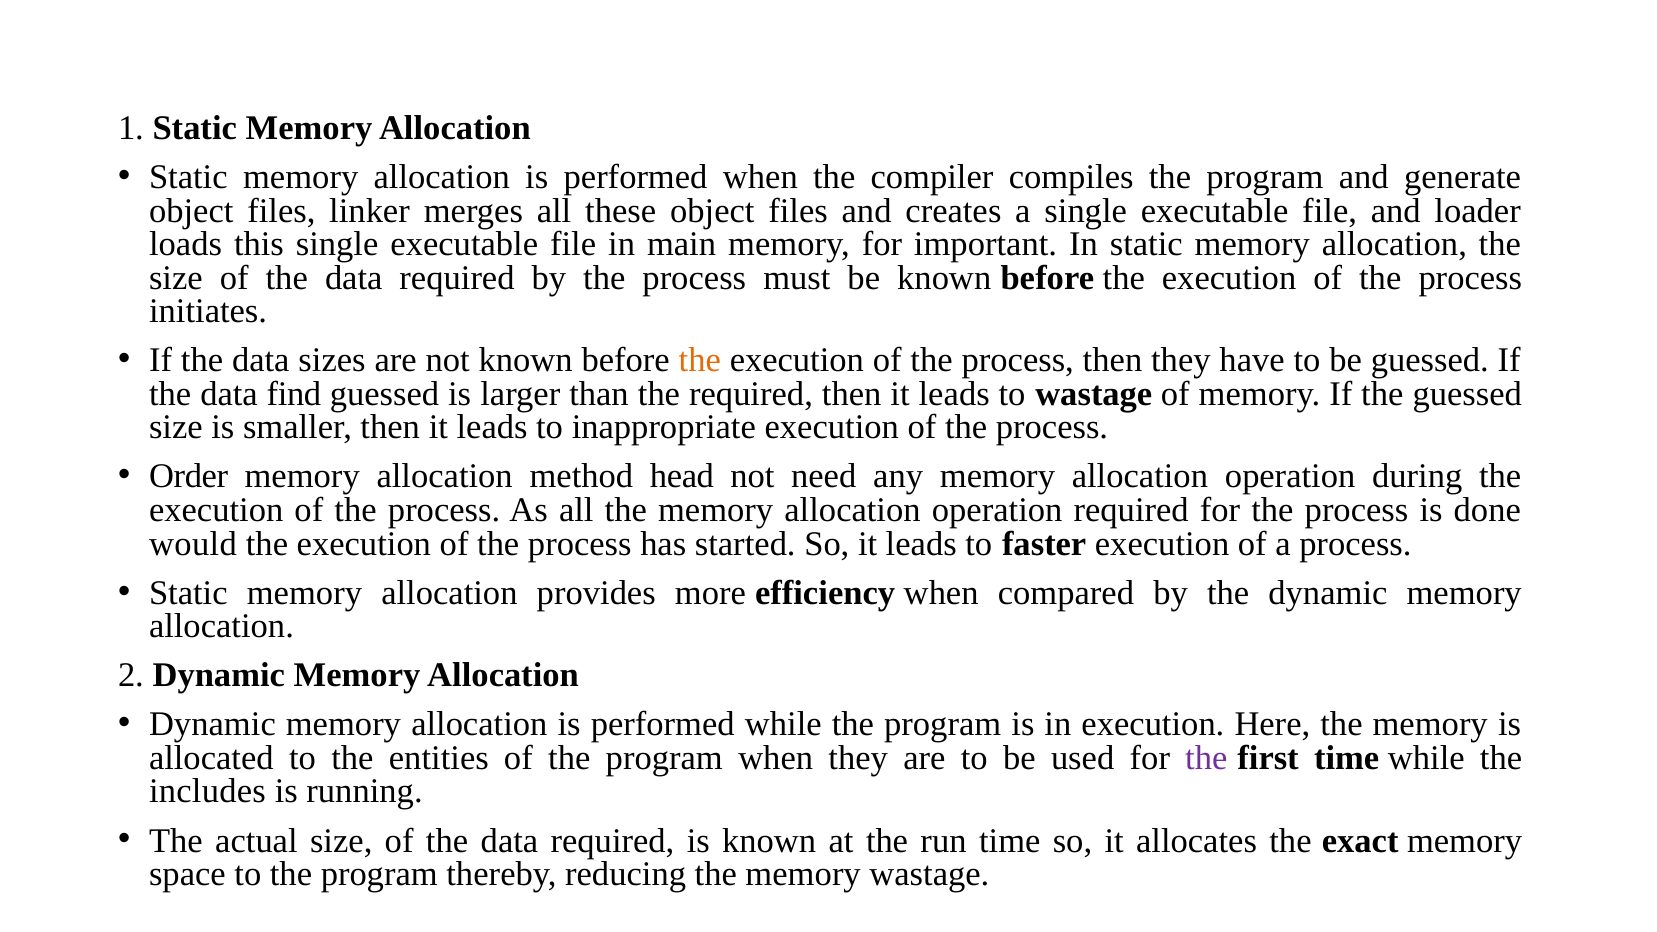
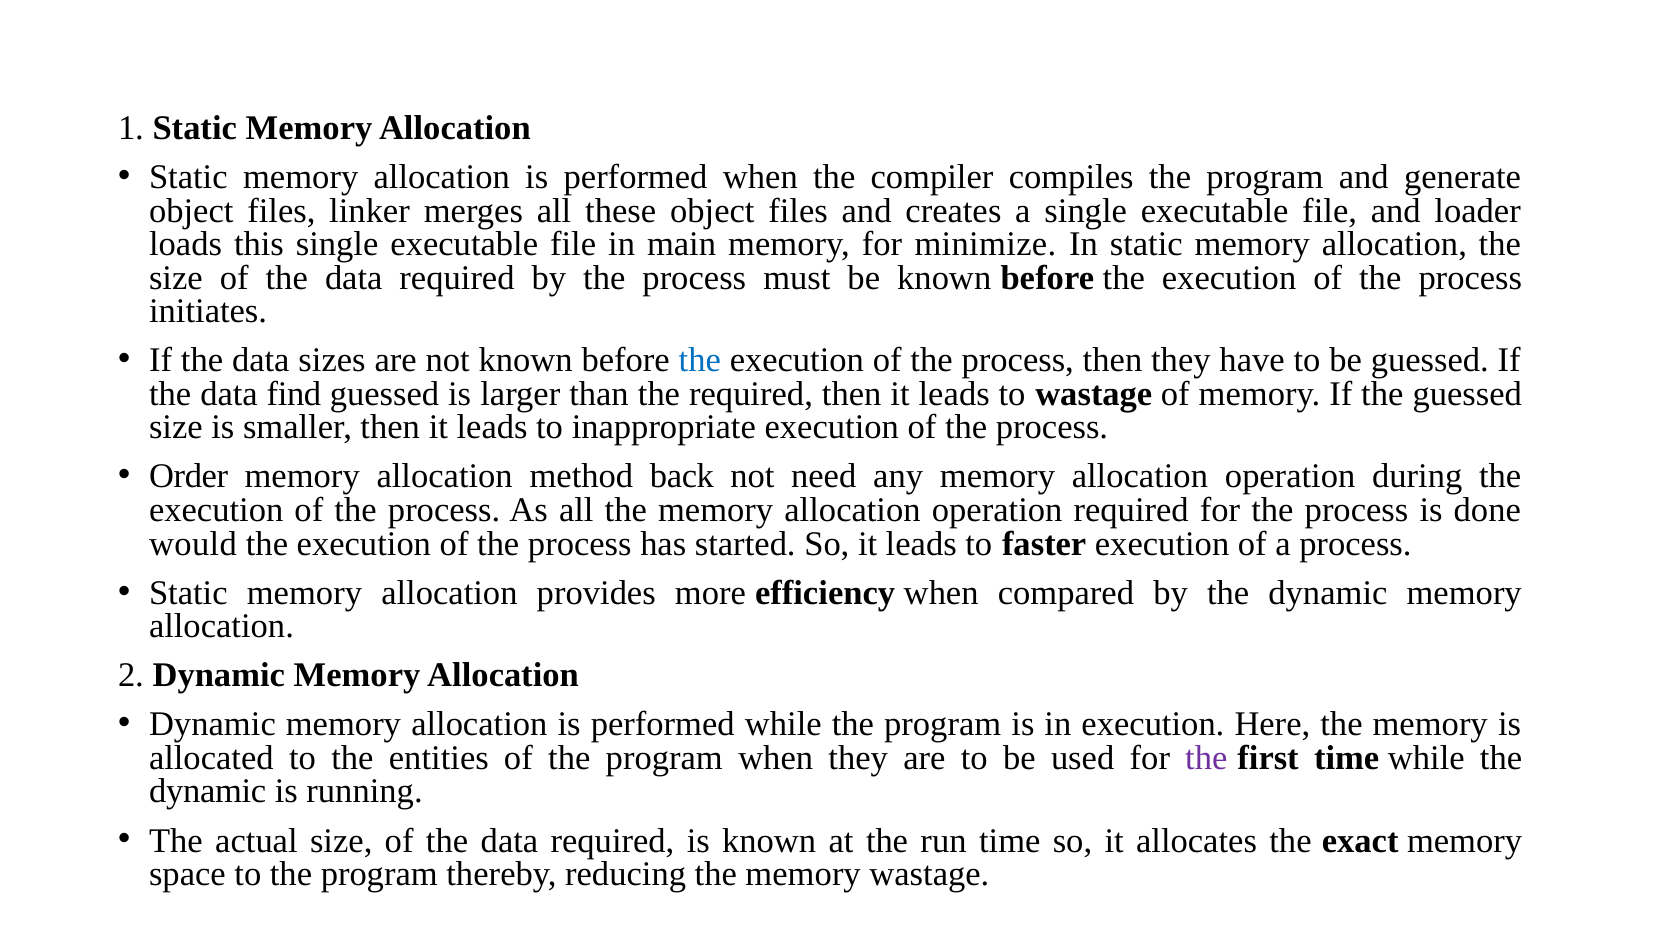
important: important -> minimize (985, 244)
the colour: orange -> blue (700, 360)
head: head -> back (682, 477)
includes: includes -> dynamic (208, 792)
